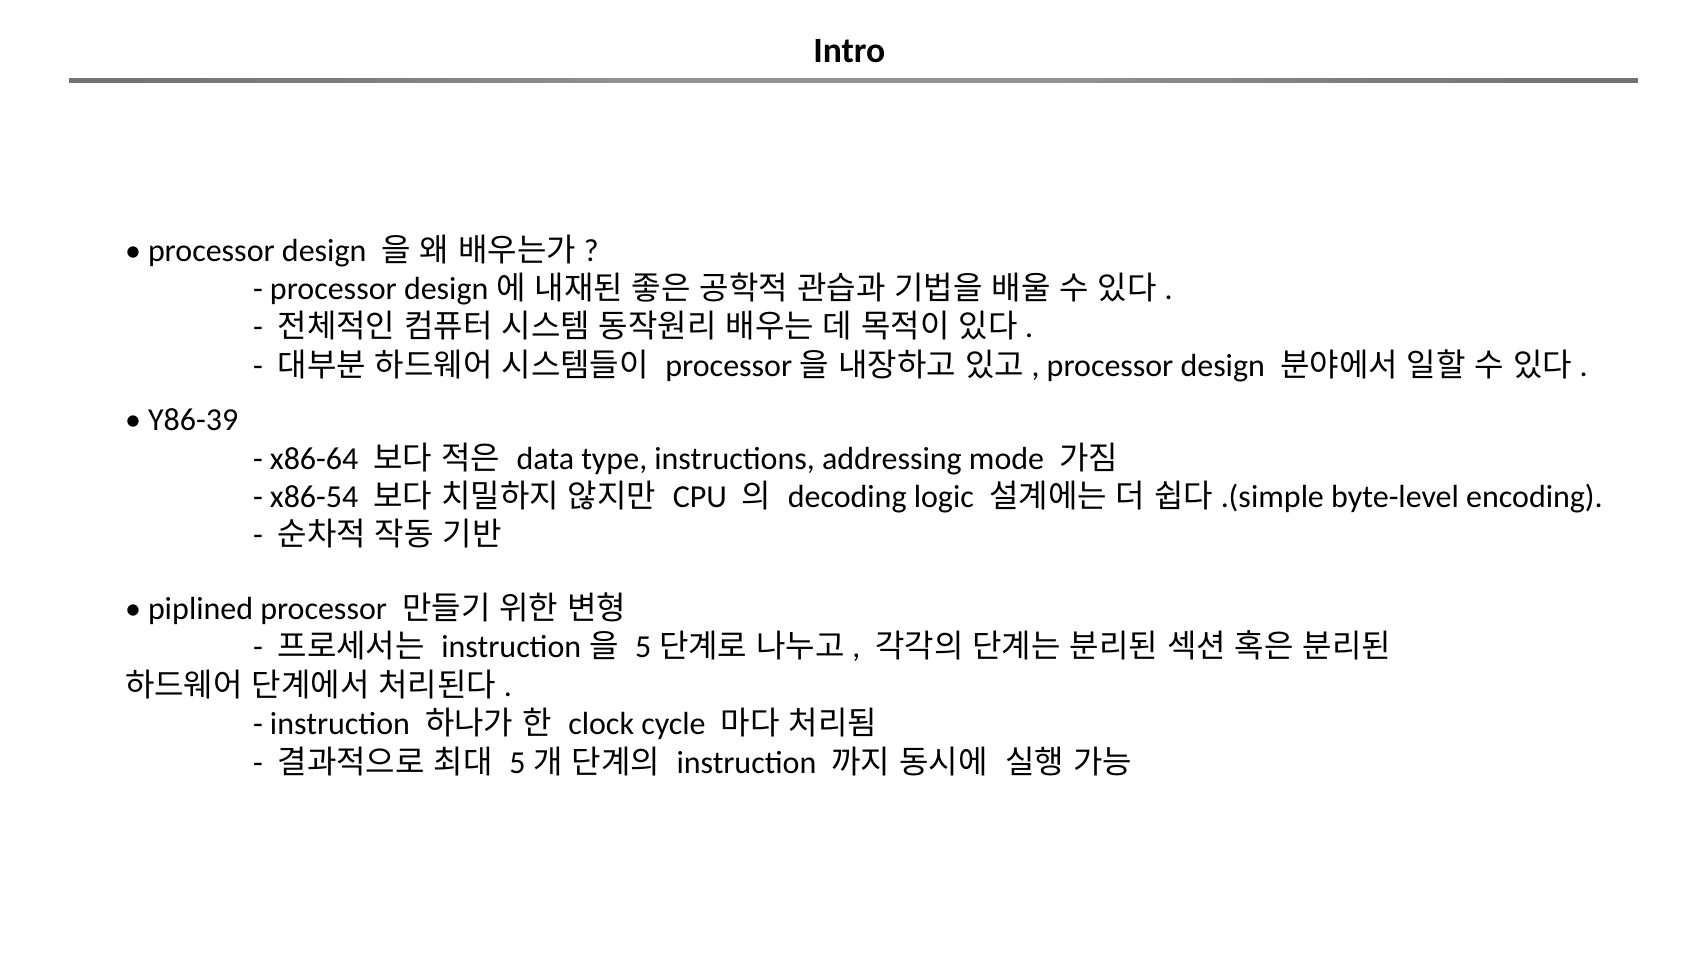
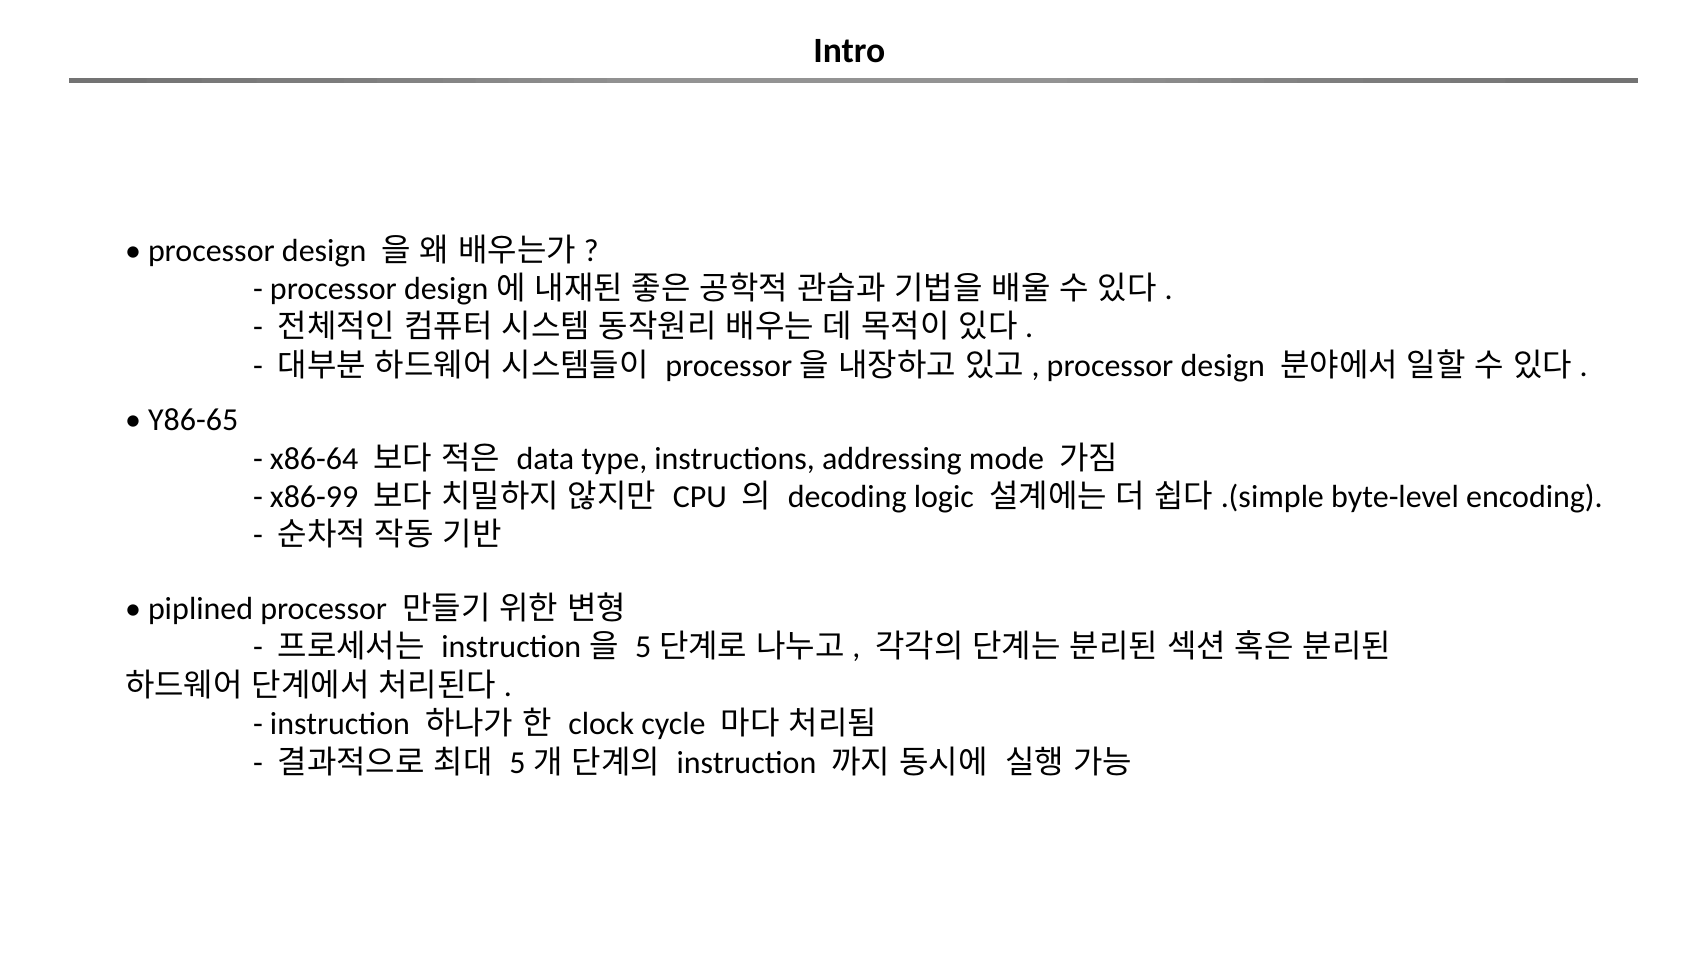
Y86-39: Y86-39 -> Y86-65 (193, 420)
x86-54: x86-54 -> x86-99 (314, 497)
